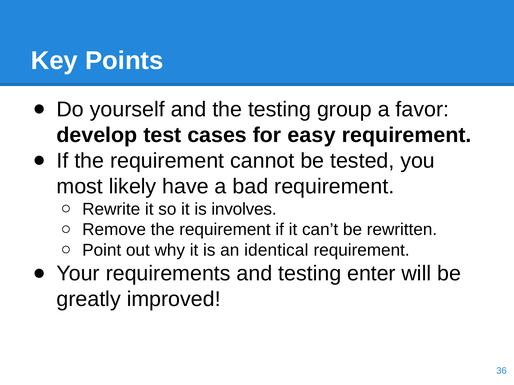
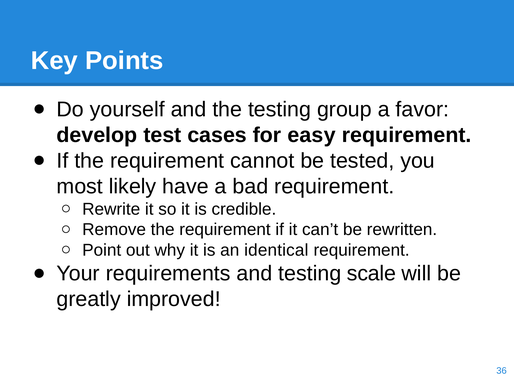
involves: involves -> credible (244, 209)
enter: enter -> scale (371, 274)
